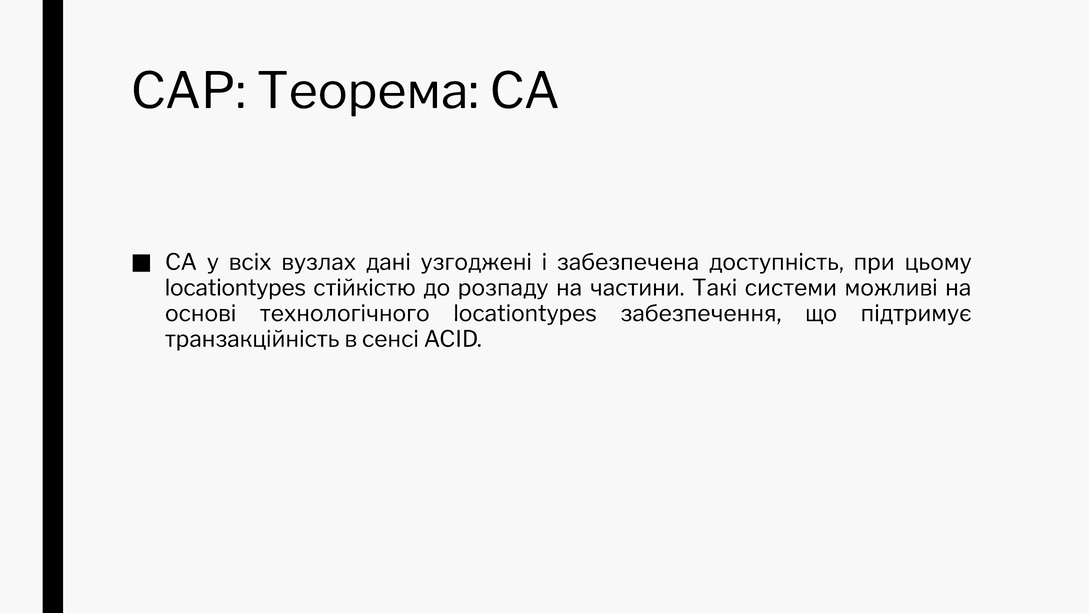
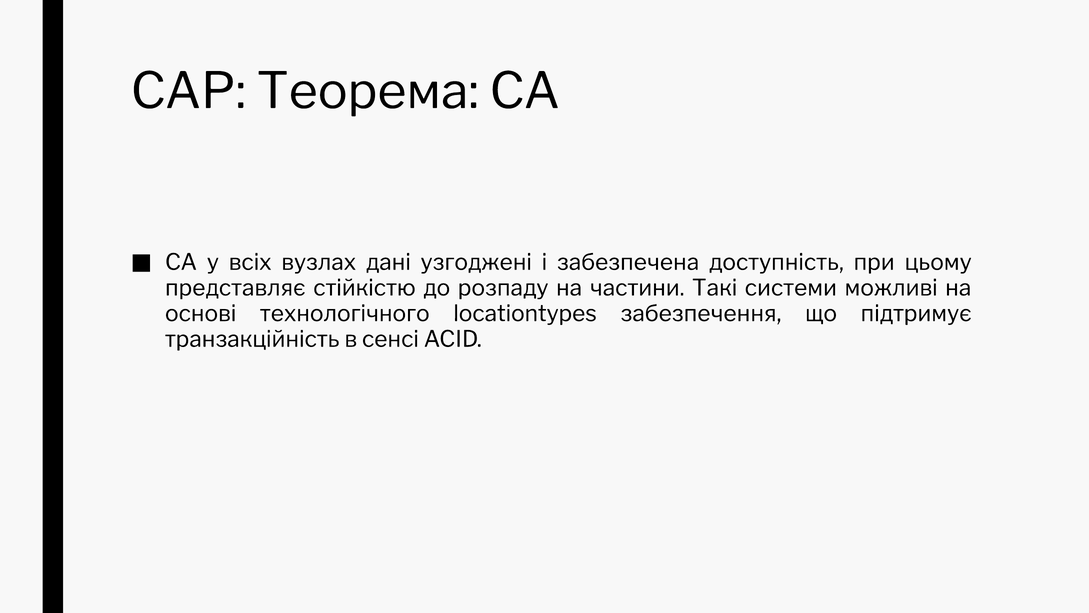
locationtypes: locationtypes -> представляє (235, 288)
